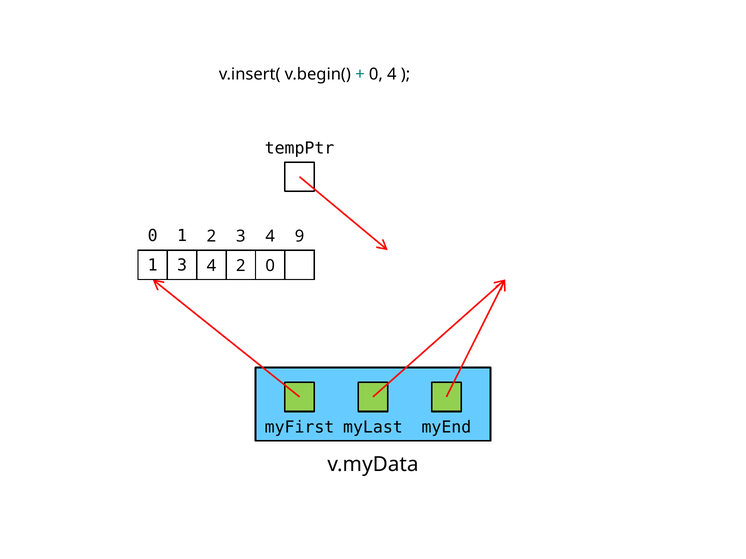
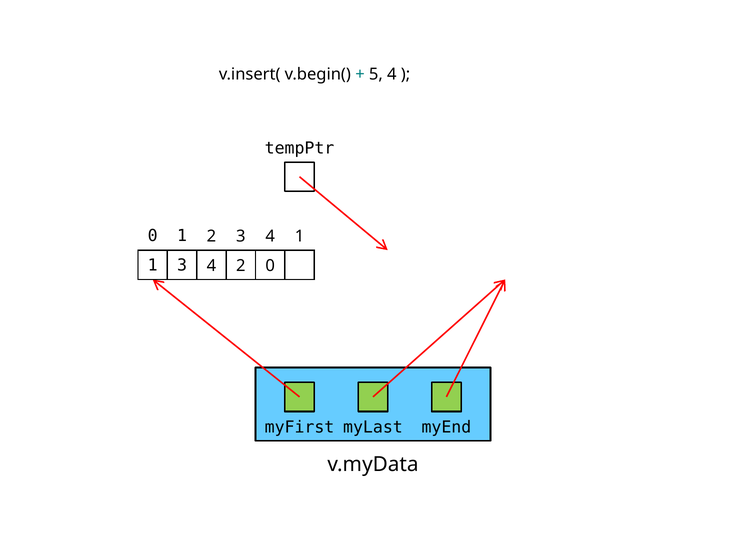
0: 0 -> 5 (376, 74)
4 9: 9 -> 1 (300, 237)
